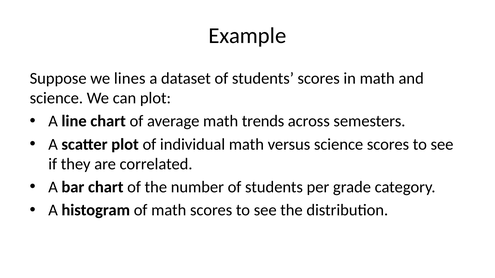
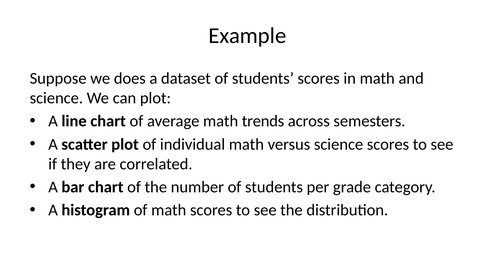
lines: lines -> does (130, 79)
